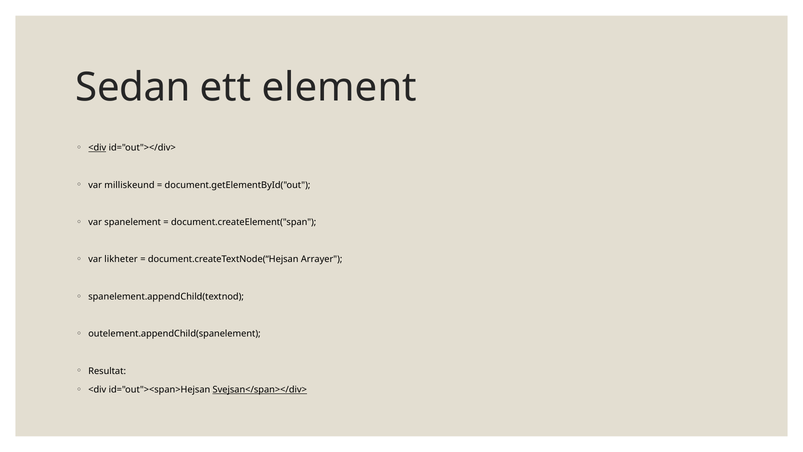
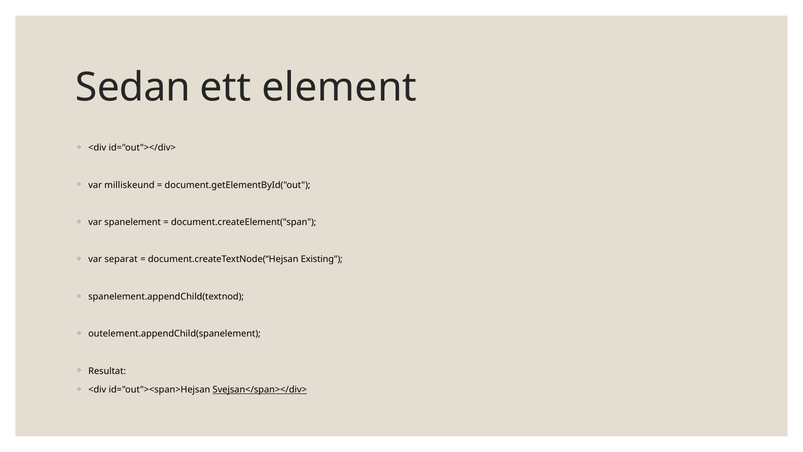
<div underline: present -> none (97, 148)
likheter: likheter -> separat (121, 259)
Arrayer: Arrayer -> Existing (322, 259)
